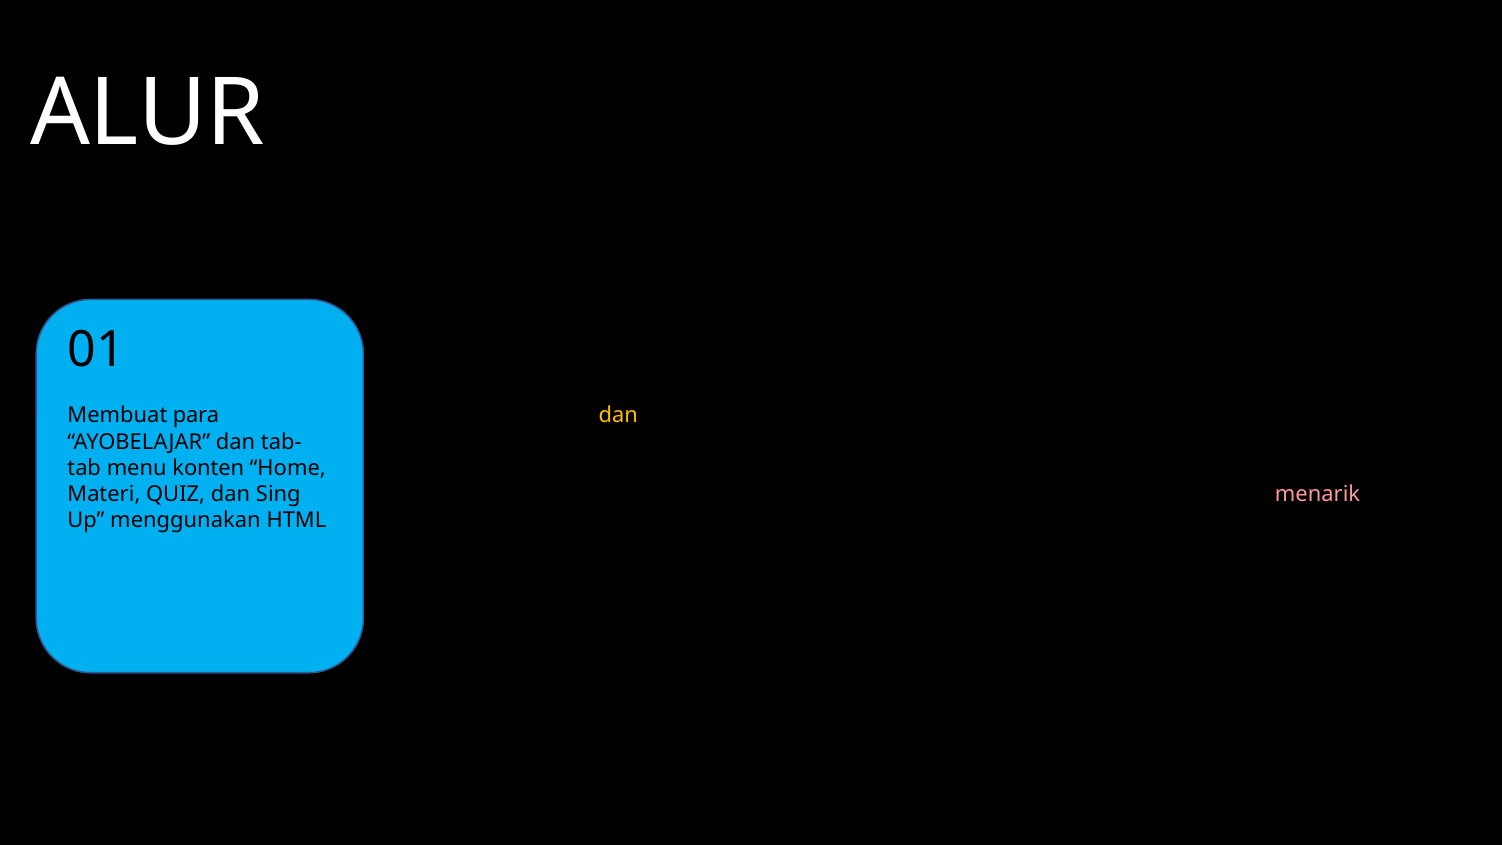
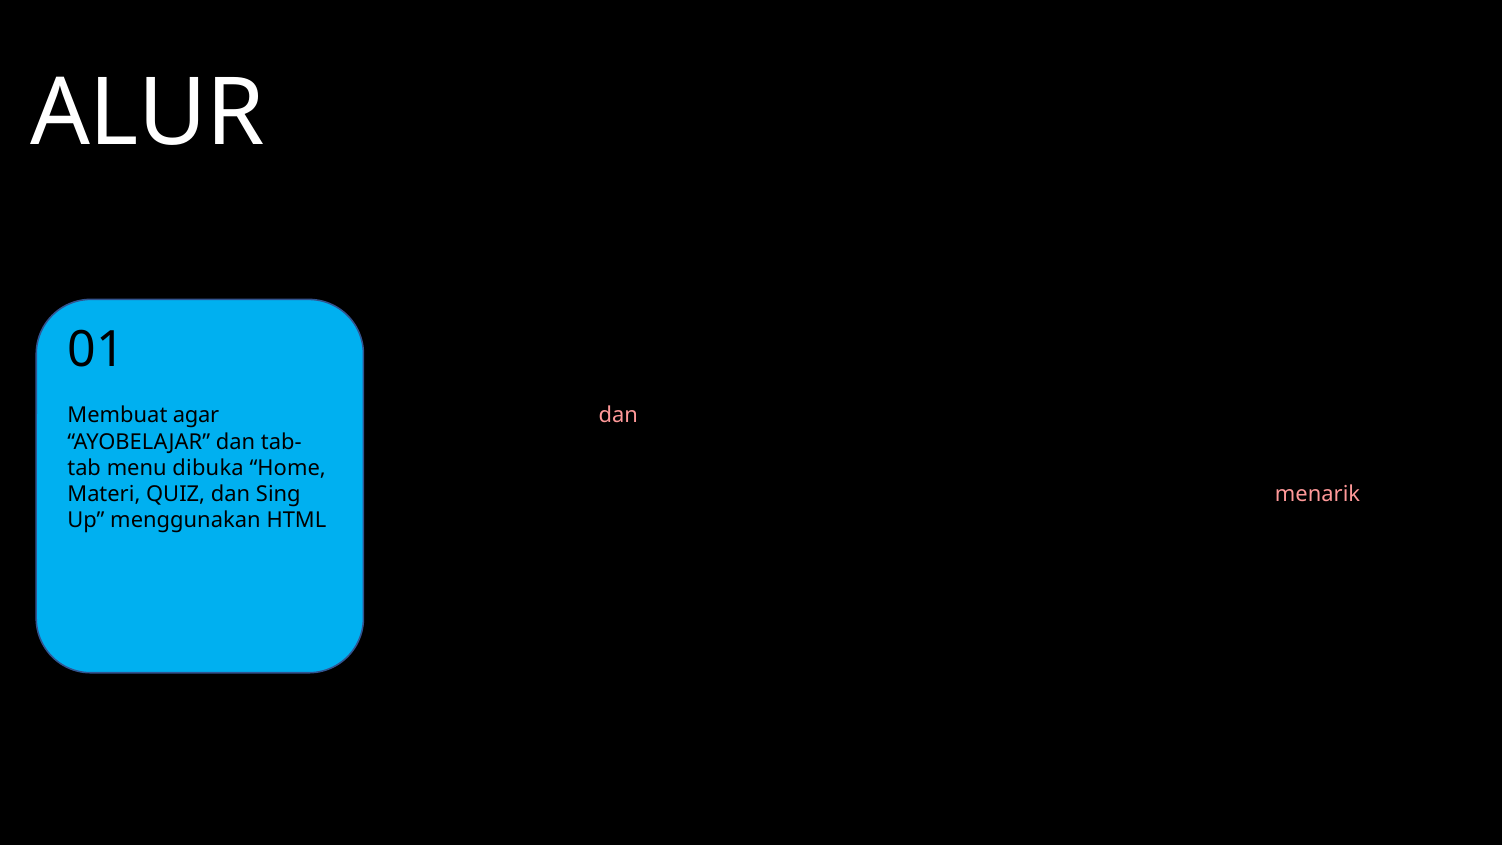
dan colour: yellow -> pink (618, 415)
Membuat para: para -> agar (196, 415)
menu konten: konten -> dibuka (208, 468)
